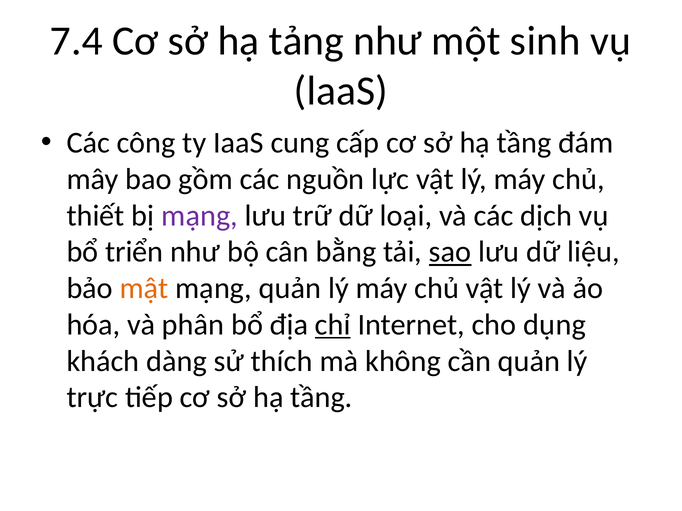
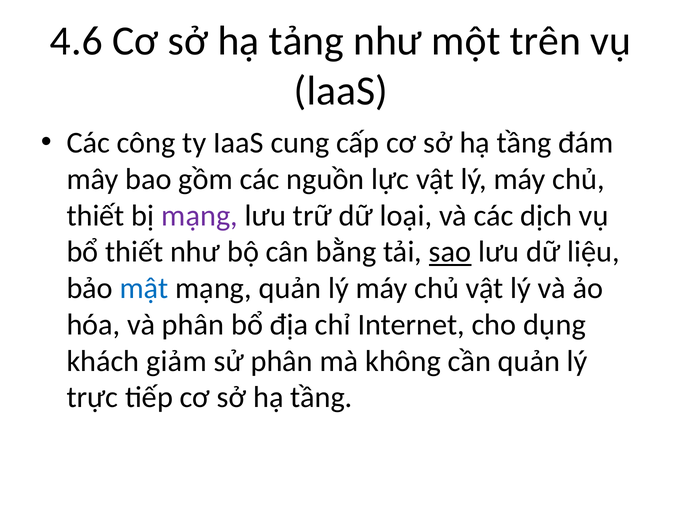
7.4: 7.4 -> 4.6 (76, 41)
sinh: sinh -> trên (545, 41)
bổ triển: triển -> thiết (134, 252)
mật colour: orange -> blue (144, 289)
chỉ underline: present -> none (333, 325)
dàng: dàng -> giảm (177, 361)
sử thích: thích -> phân (282, 361)
